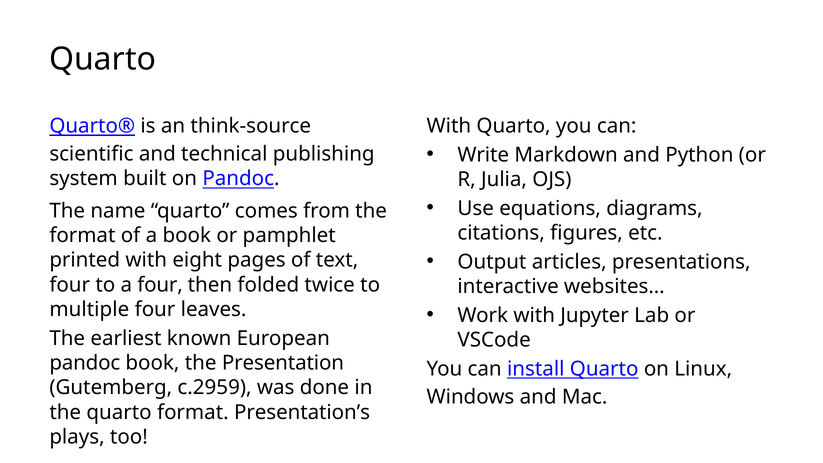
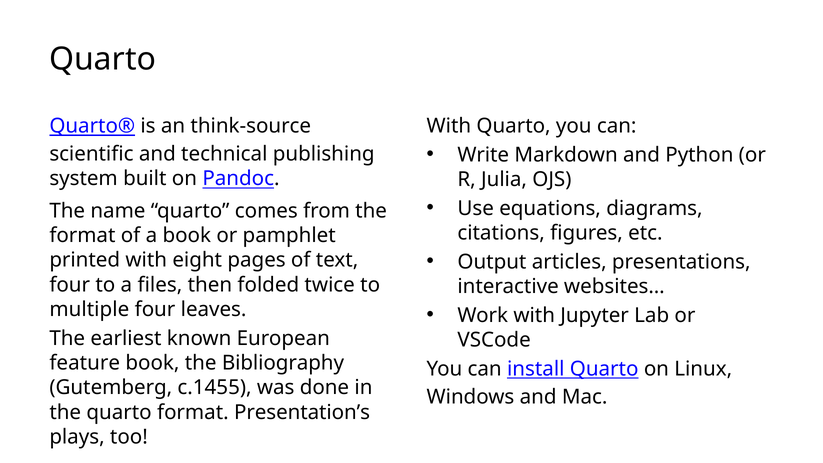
a four: four -> files (160, 285)
pandoc: pandoc -> feature (85, 363)
Presentation: Presentation -> Bibliography (283, 363)
c.2959: c.2959 -> c.1455 (215, 388)
